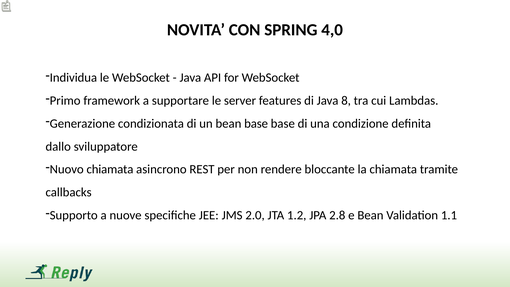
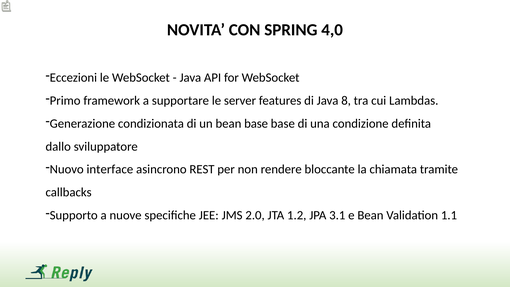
Individua: Individua -> Eccezioni (73, 78)
Nuovo chiamata: chiamata -> interface (110, 169)
2.8: 2.8 -> 3.1 (337, 215)
